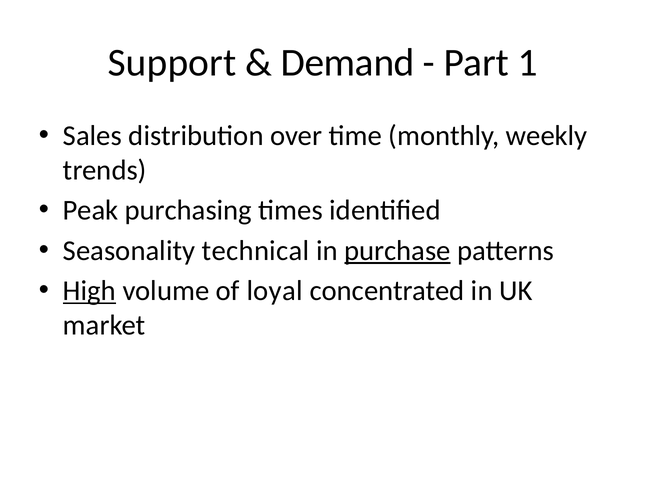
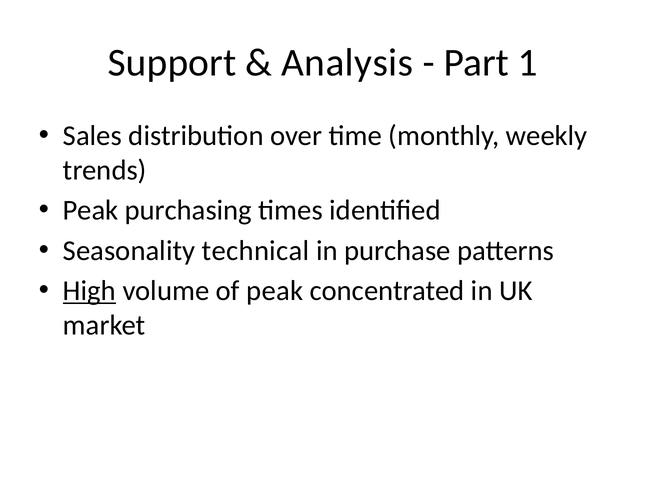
Demand: Demand -> Analysis (347, 63)
purchase underline: present -> none (398, 250)
of loyal: loyal -> peak (275, 291)
